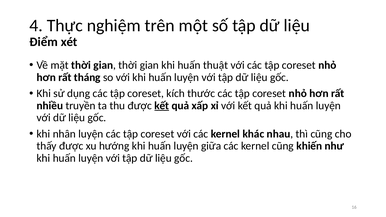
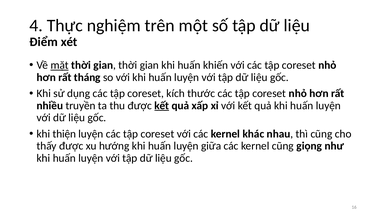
mặt underline: none -> present (60, 65)
thuật: thuật -> khiến (216, 65)
nhân: nhân -> thiện (64, 134)
khiến: khiến -> giọng (309, 146)
